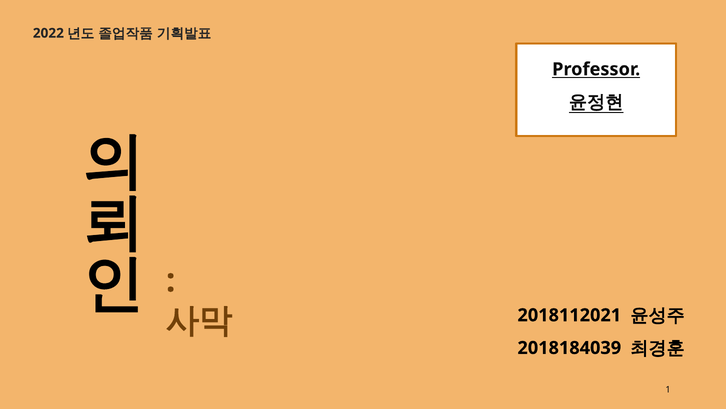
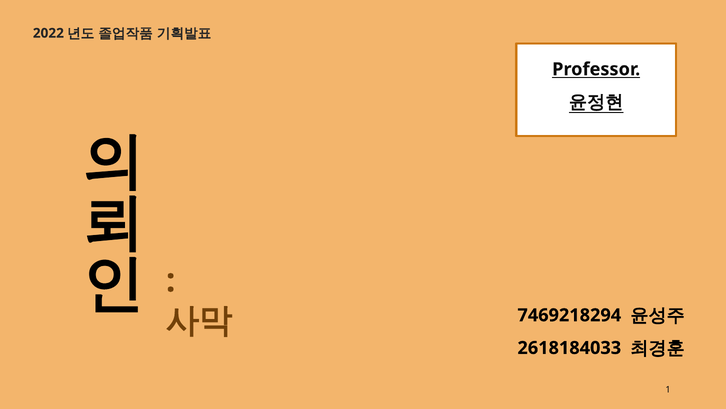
2018112021: 2018112021 -> 7469218294 (569, 315)
2018184039: 2018184039 -> 2618184033 (569, 347)
